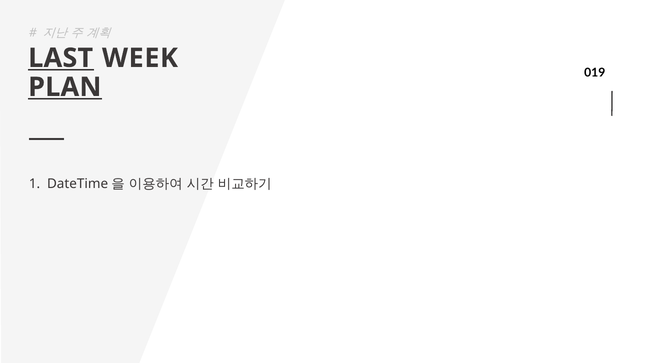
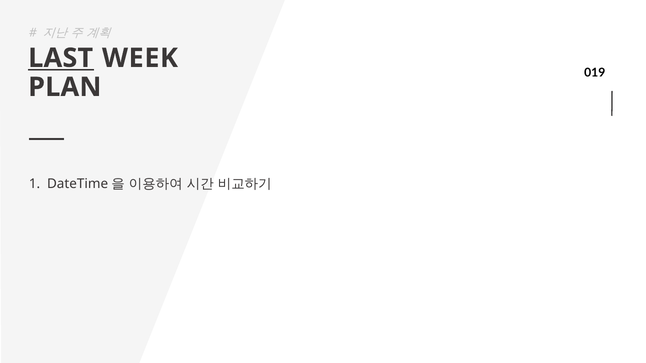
PLAN underline: present -> none (65, 87)
